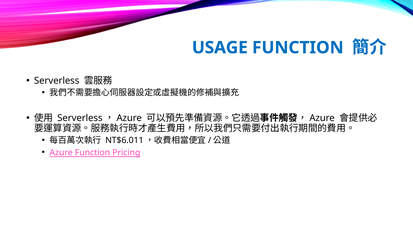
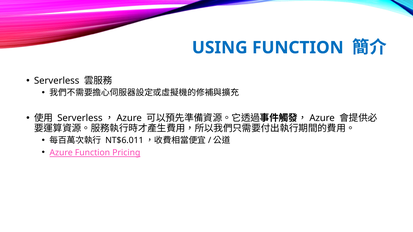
USAGE: USAGE -> USING (220, 48)
